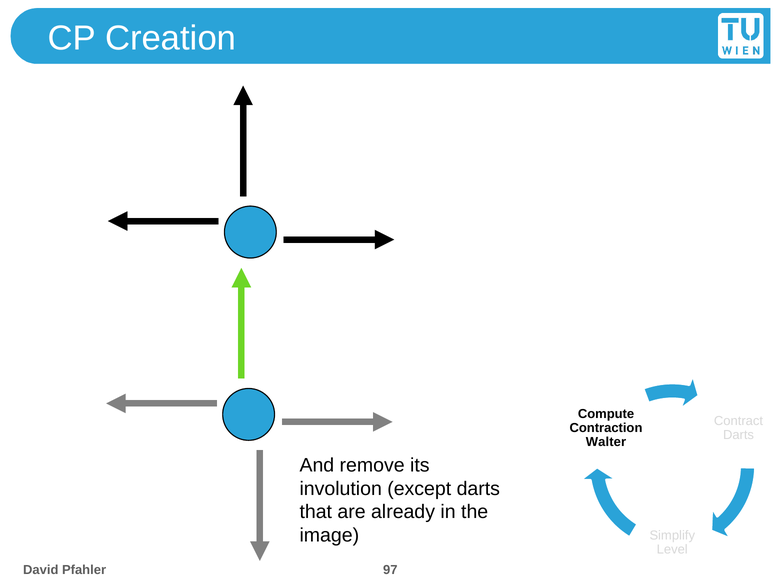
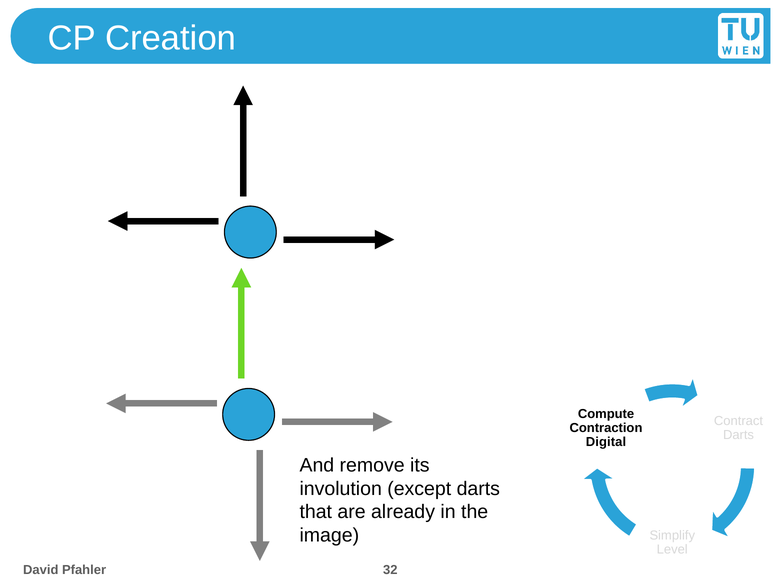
Walter: Walter -> Digital (606, 442)
97: 97 -> 32 (390, 570)
